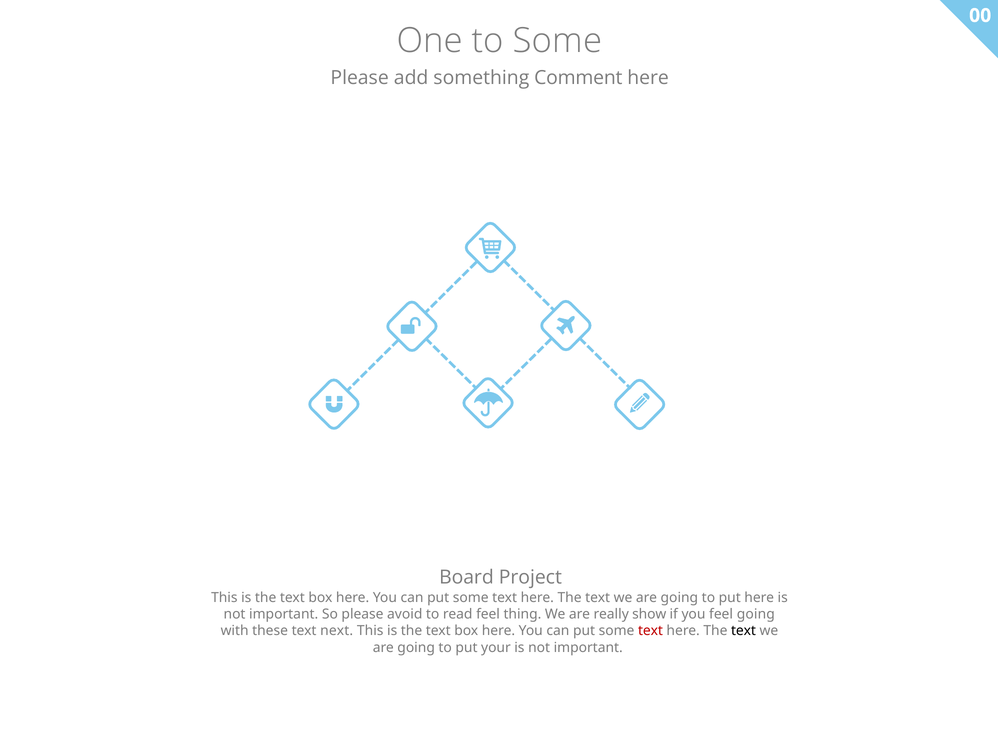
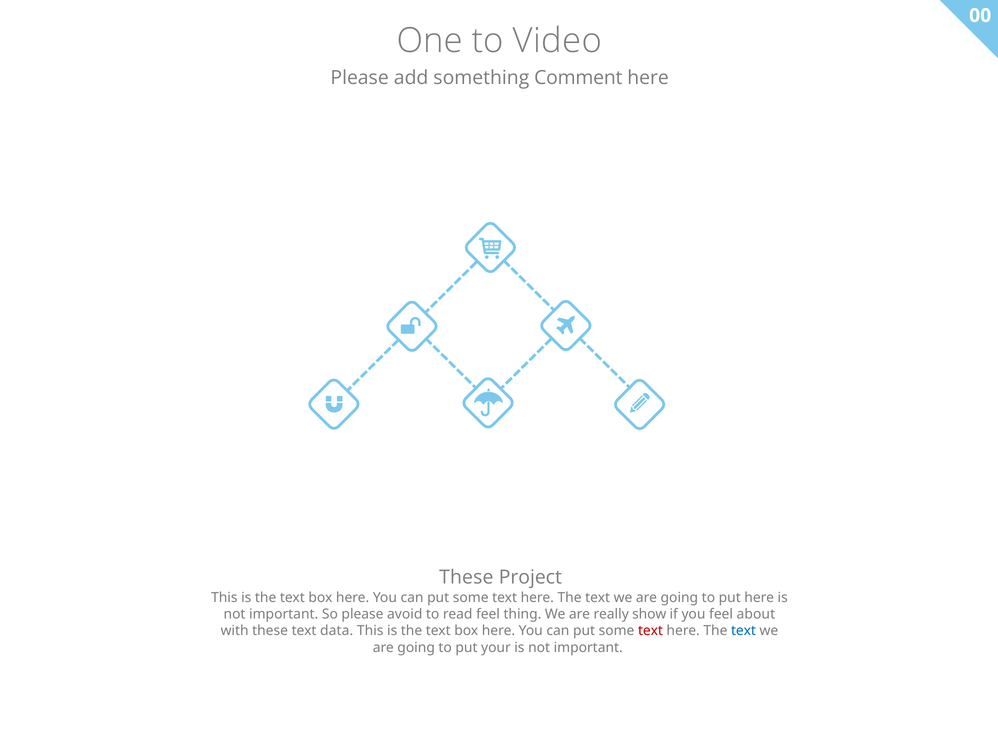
to Some: Some -> Video (557, 41)
Board: Board -> These (466, 577)
feel going: going -> about (756, 614)
next: next -> data (337, 630)
text colour: black -> blue (744, 630)
